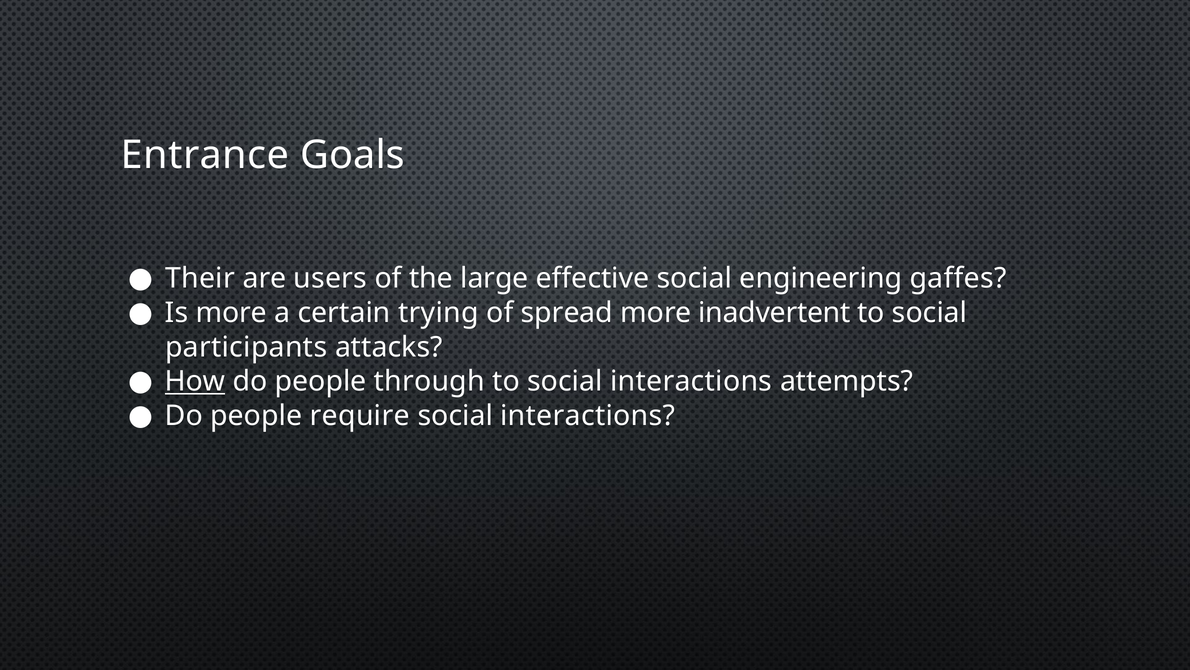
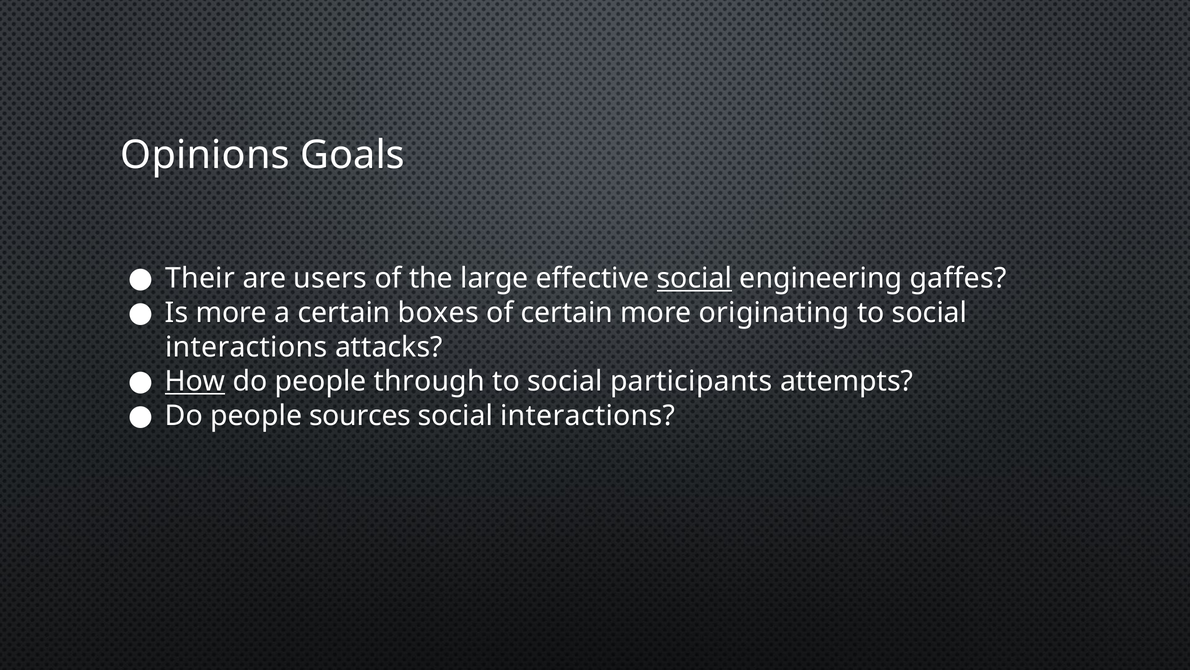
Entrance: Entrance -> Opinions (205, 155)
social underline: none -> present (694, 278)
trying: trying -> boxes (438, 312)
of spread: spread -> certain (567, 312)
inadvertent: inadvertent -> originating (774, 312)
participants: participants -> interactions (246, 347)
to social interactions: interactions -> participants (691, 381)
require: require -> sources (360, 415)
